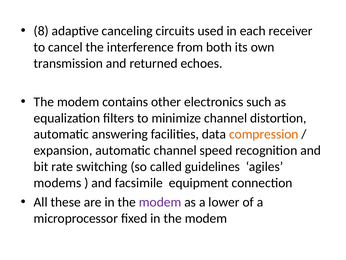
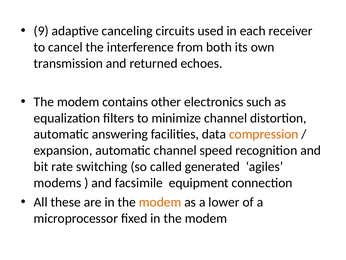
8: 8 -> 9 (41, 31)
guidelines: guidelines -> generated (212, 166)
modem colour: purple -> orange (160, 202)
